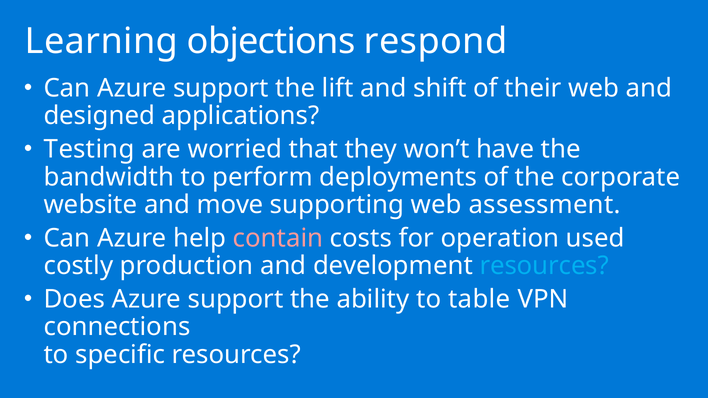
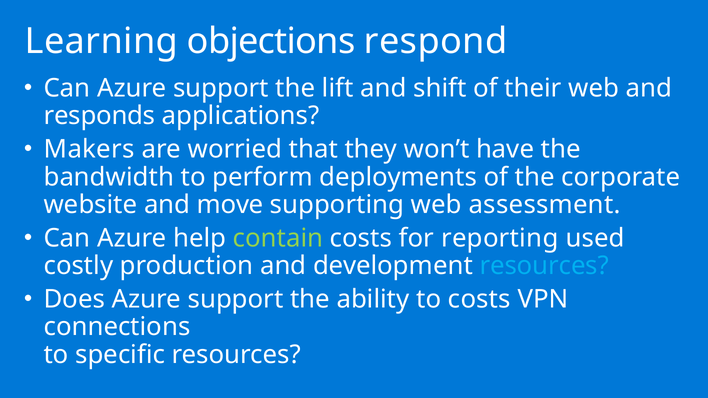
designed: designed -> responds (99, 116)
Testing: Testing -> Makers (89, 149)
contain colour: pink -> light green (278, 238)
operation: operation -> reporting (500, 238)
to table: table -> costs (479, 299)
